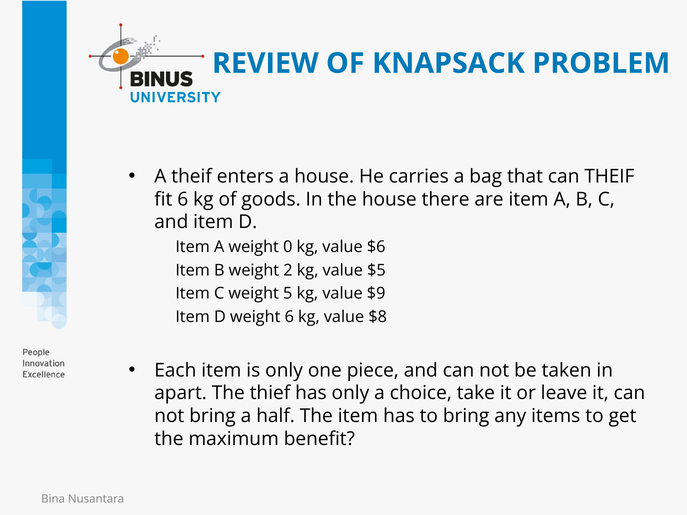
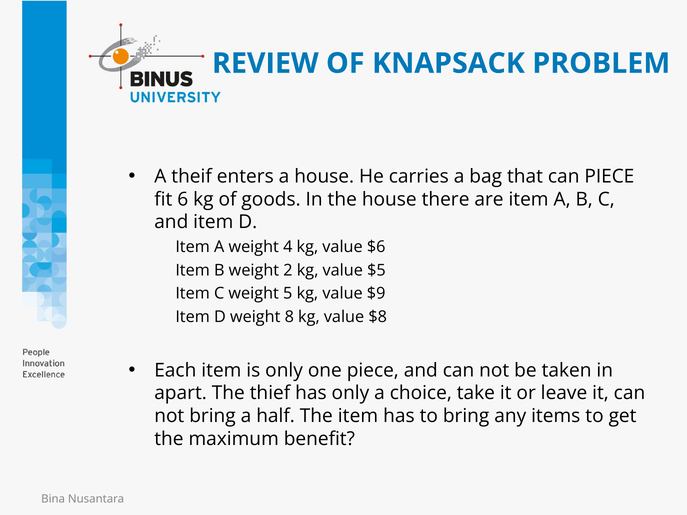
can THEIF: THEIF -> PIECE (609, 176)
0: 0 -> 4 (288, 247)
weight 6: 6 -> 8 (289, 317)
